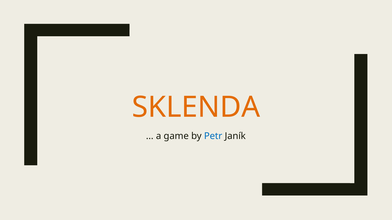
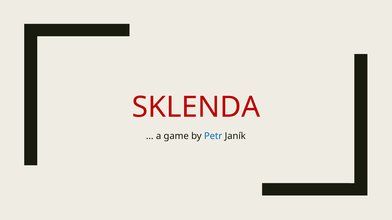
SKLENDA colour: orange -> red (196, 107)
